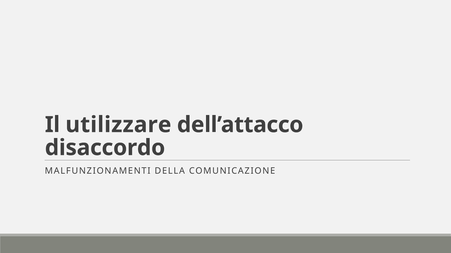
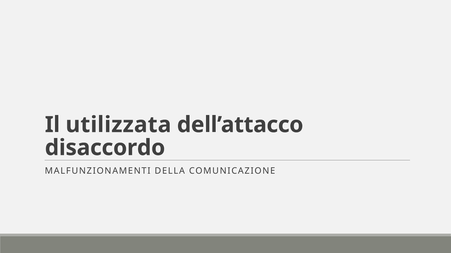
utilizzare: utilizzare -> utilizzata (118, 125)
